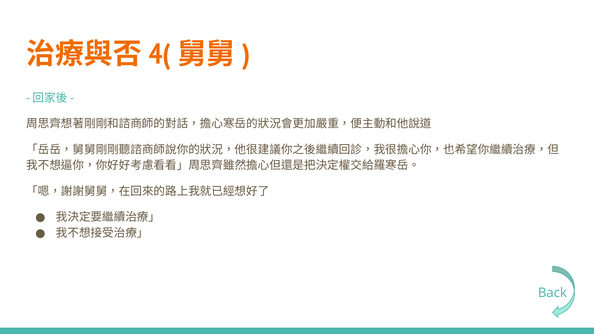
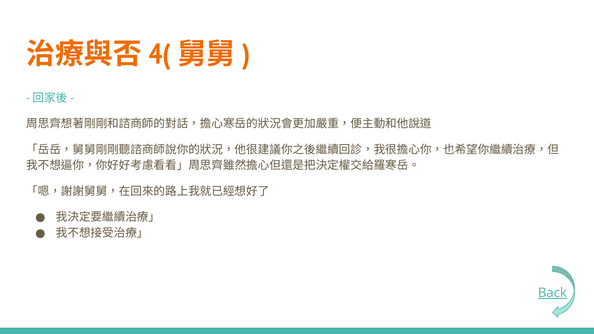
Back underline: none -> present (552, 293)
